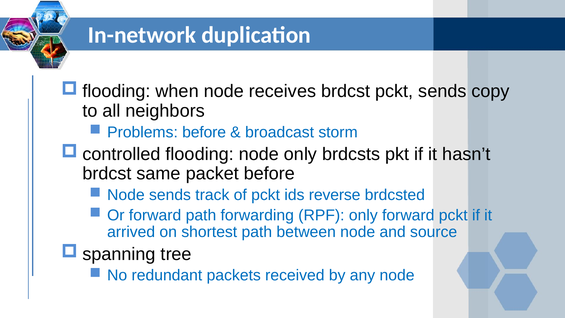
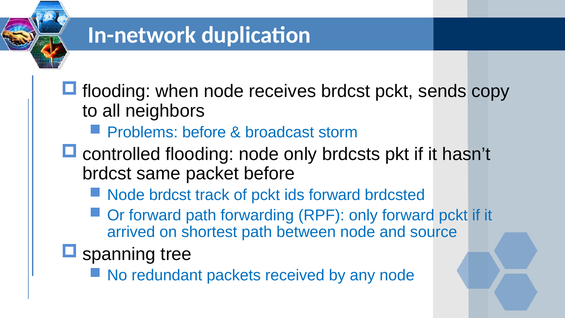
Node sends: sends -> brdcst (170, 195)
ids reverse: reverse -> forward (335, 195)
